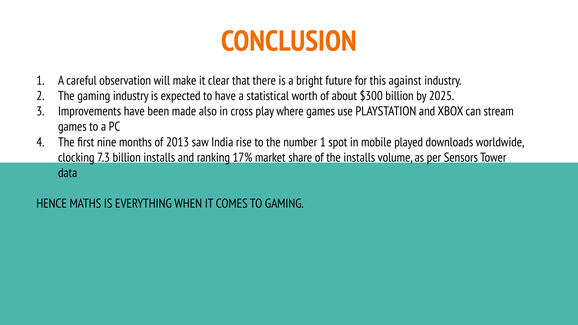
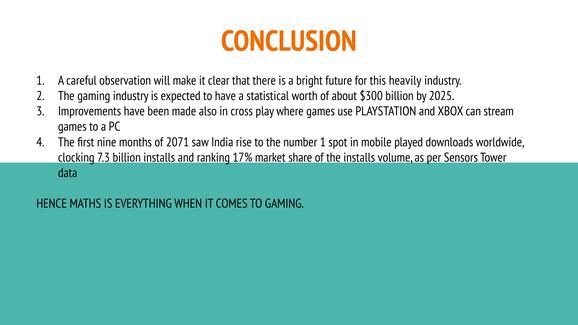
against: against -> heavily (405, 81)
2013: 2013 -> 2071 (178, 142)
